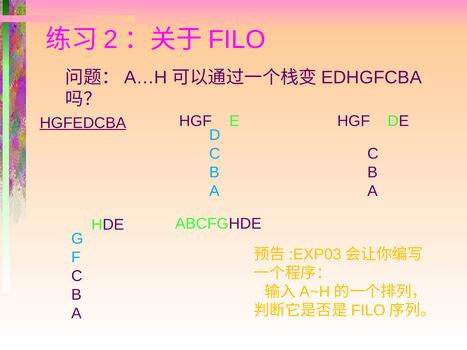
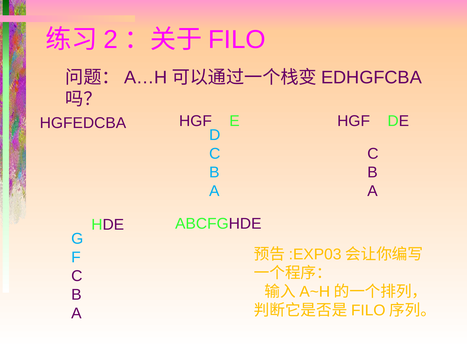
HGFEDCBA underline: present -> none (83, 123)
